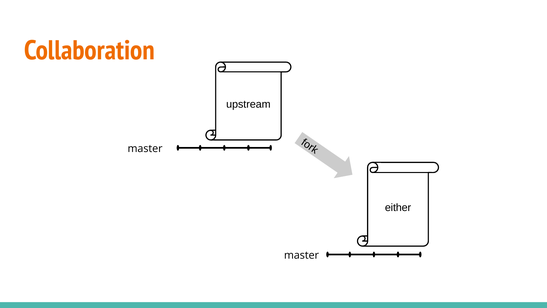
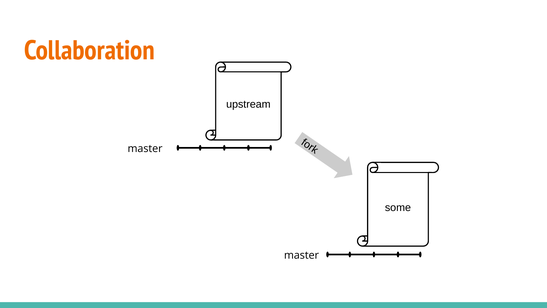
either: either -> some (398, 207)
